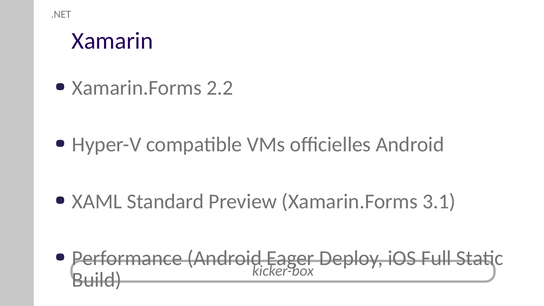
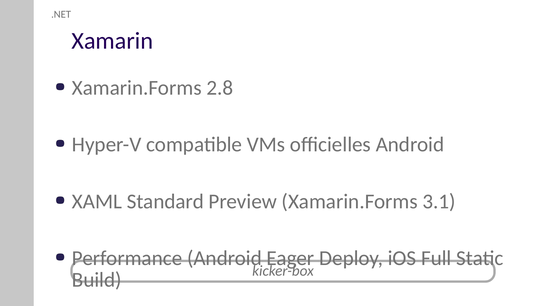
2.2: 2.2 -> 2.8 (220, 88)
